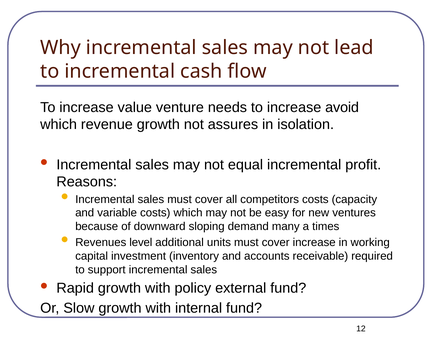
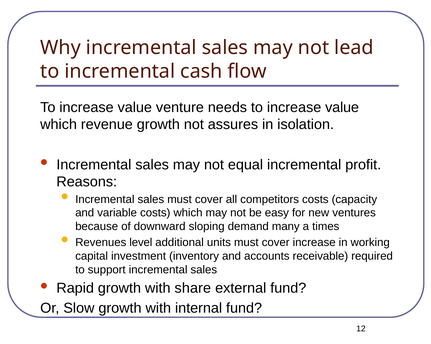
needs to increase avoid: avoid -> value (342, 108)
policy: policy -> share (193, 289)
